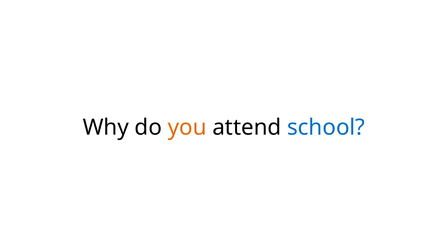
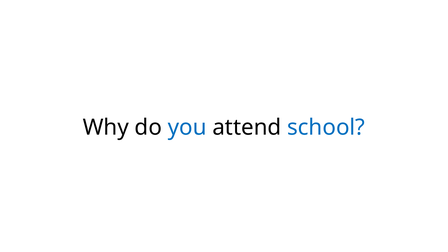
you colour: orange -> blue (187, 127)
